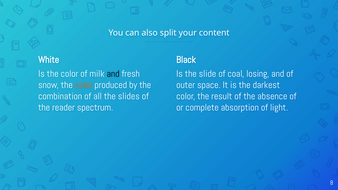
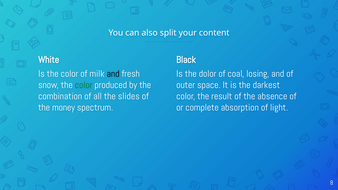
slide: slide -> dolor (208, 74)
color colour: orange -> green (84, 85)
reader: reader -> money (64, 108)
